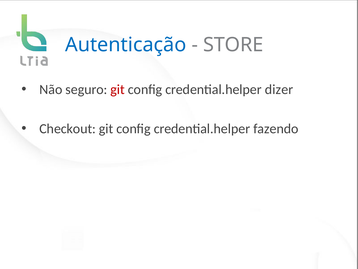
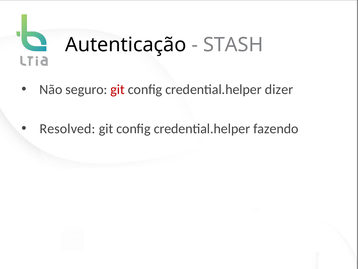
Autenticação colour: blue -> black (126, 45)
STORE: STORE -> STASH (233, 45)
Checkout: Checkout -> Resolved (68, 128)
